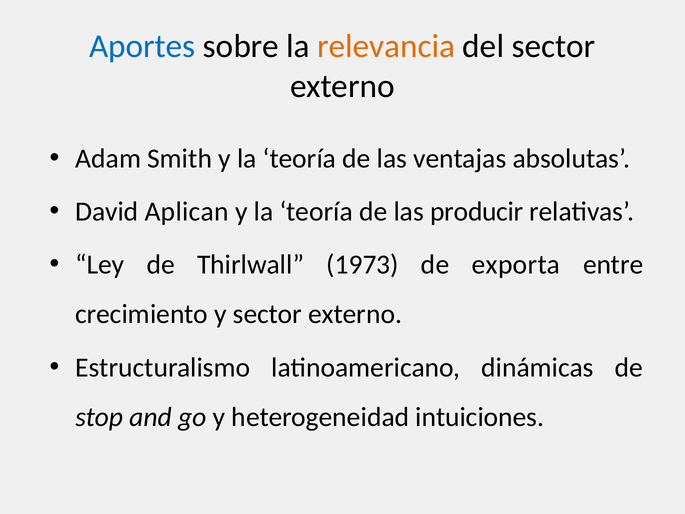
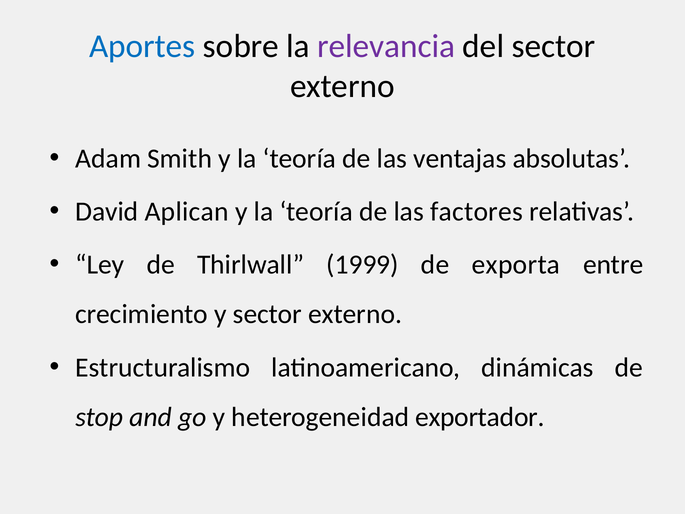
relevancia colour: orange -> purple (386, 46)
producir: producir -> factores (477, 211)
1973: 1973 -> 1999 (363, 265)
intuiciones: intuiciones -> exportador (480, 417)
